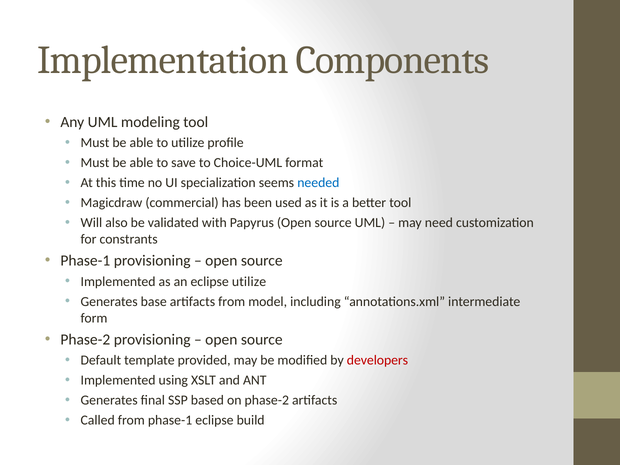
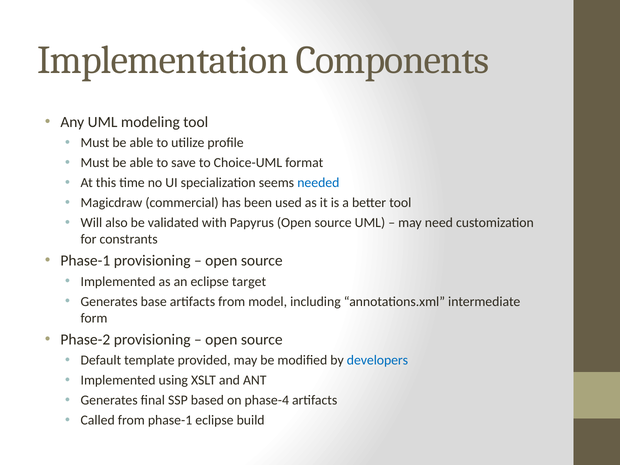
eclipse utilize: utilize -> target (249, 282)
developers colour: red -> blue (377, 360)
on phase-2: phase-2 -> phase-4 (267, 400)
